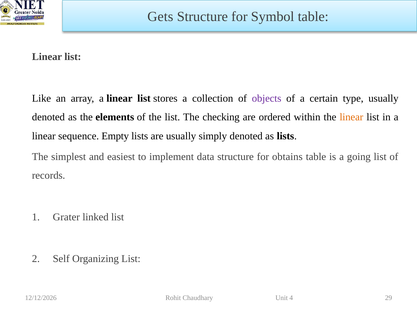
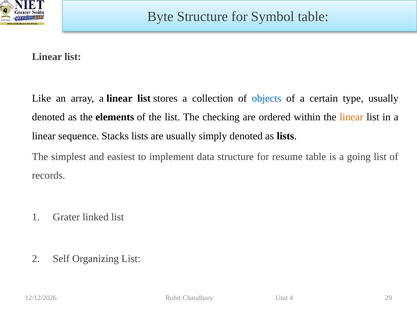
Gets: Gets -> Byte (160, 17)
objects colour: purple -> blue (267, 99)
Empty: Empty -> Stacks (115, 136)
obtains: obtains -> resume (287, 157)
